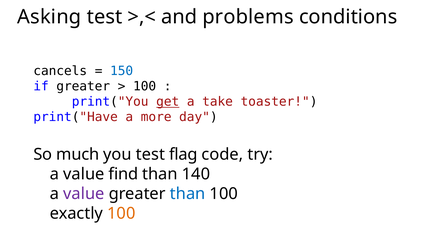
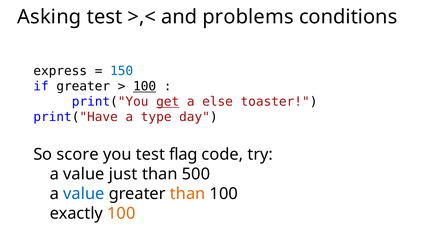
cancels: cancels -> express (60, 71)
100 underline: none -> present (145, 87)
take: take -> else (218, 102)
more: more -> type (156, 117)
much: much -> score (78, 155)
find: find -> just (123, 174)
140: 140 -> 500 (196, 174)
value colour: purple -> blue (84, 194)
than colour: blue -> orange (188, 194)
